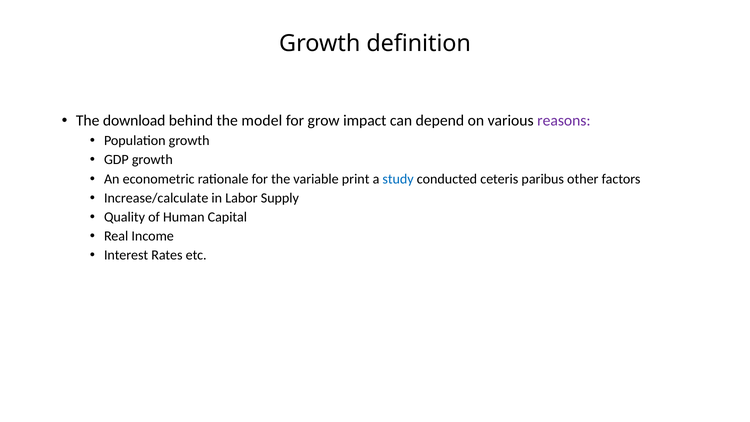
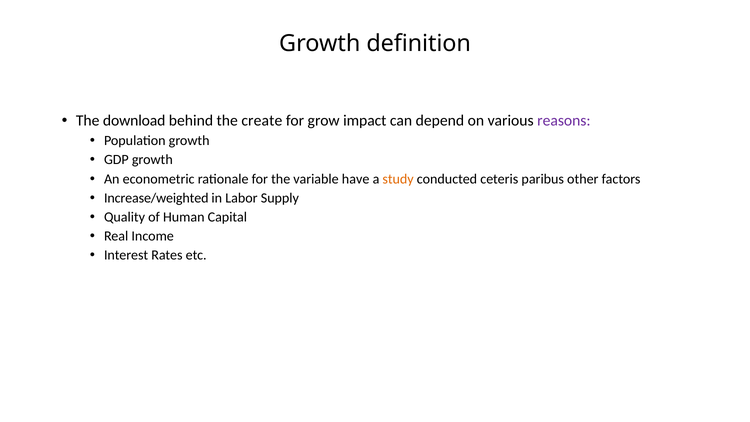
model: model -> create (262, 121)
print: print -> have (356, 179)
study colour: blue -> orange (398, 179)
Increase/calculate: Increase/calculate -> Increase/weighted (156, 198)
